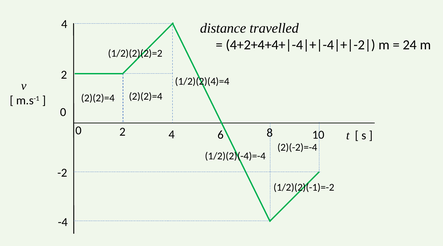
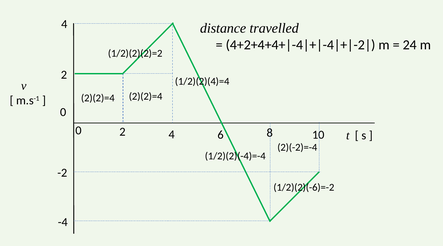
1/2)(2)(-1)=-2: 1/2)(2)(-1)=-2 -> 1/2)(2)(-6)=-2 (304, 188)
